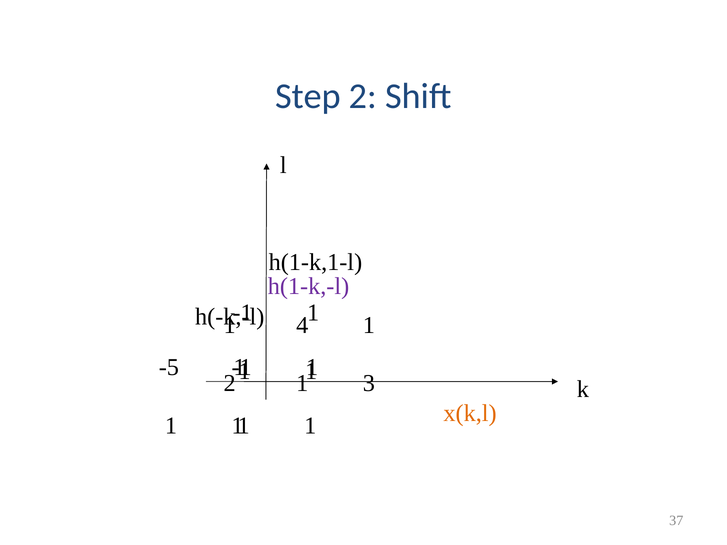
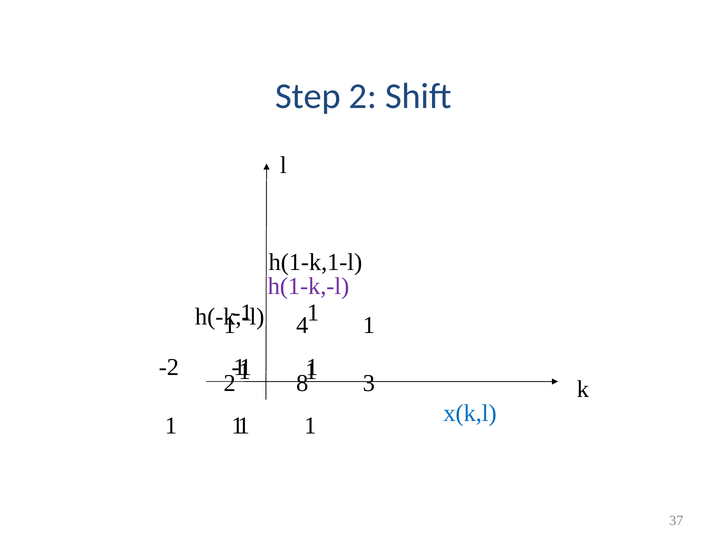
-5: -5 -> -2 (169, 368)
2 1: 1 -> 8 (302, 383)
x(k,l colour: orange -> blue (470, 414)
